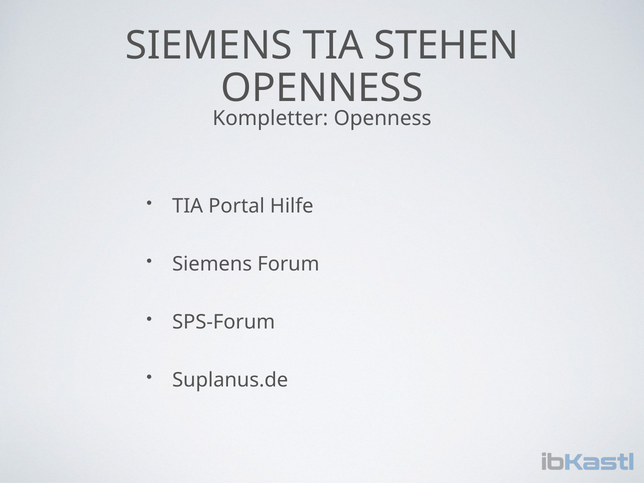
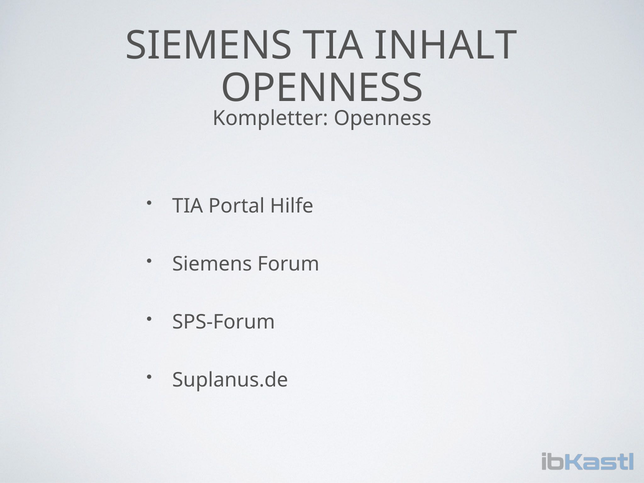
STEHEN: STEHEN -> INHALT (446, 45)
